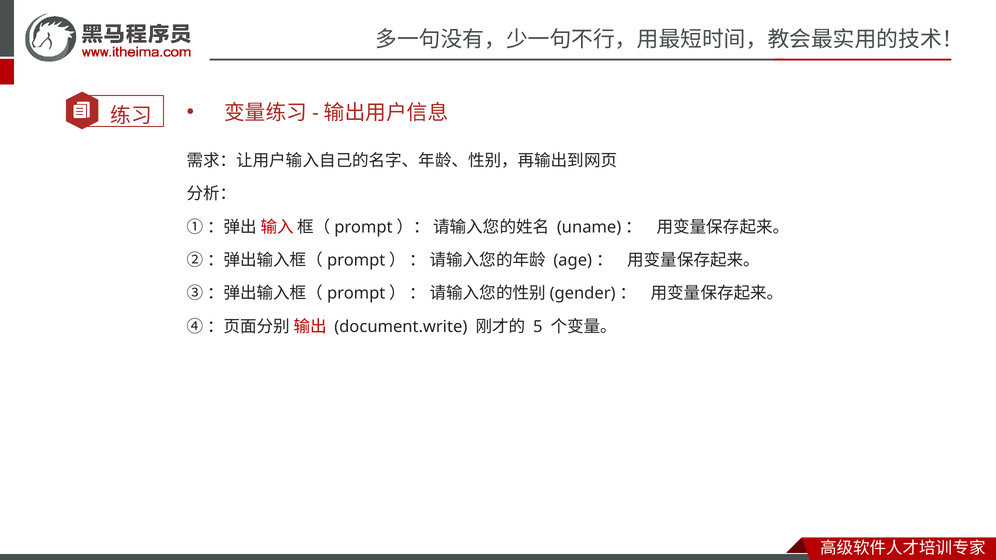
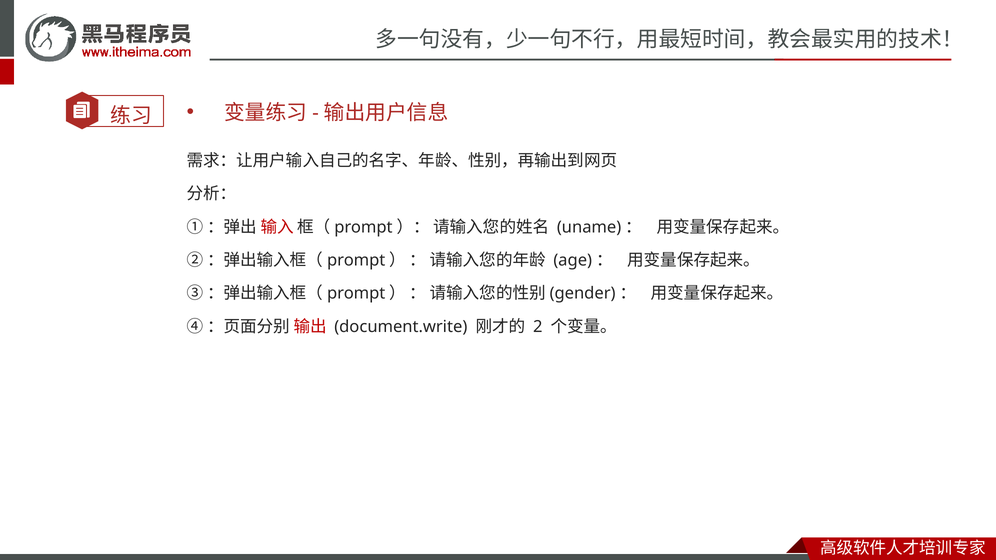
5: 5 -> 2 (538, 327)
